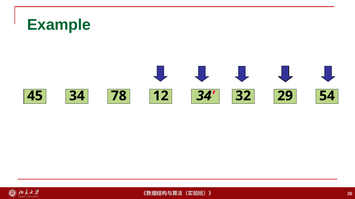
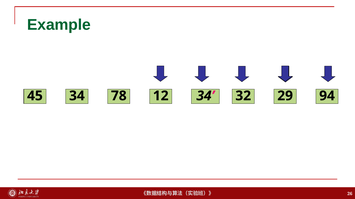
54: 54 -> 94 (327, 96)
